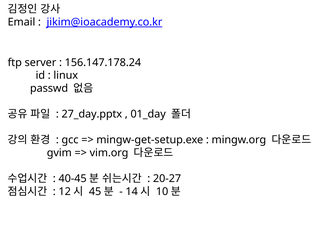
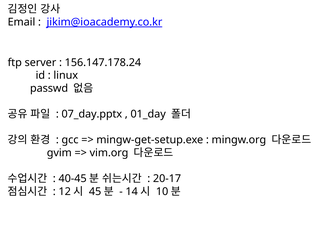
27_day.pptx: 27_day.pptx -> 07_day.pptx (92, 114)
20-27: 20-27 -> 20-17 (167, 179)
